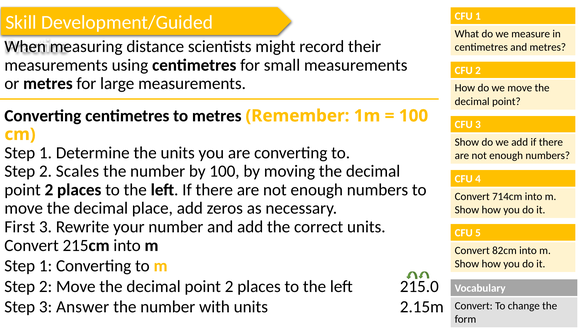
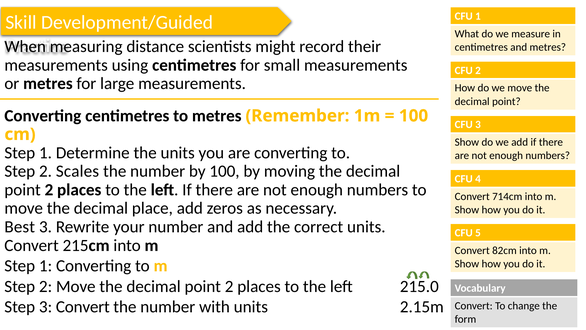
First: First -> Best (20, 226)
3 Answer: Answer -> Convert (83, 307)
